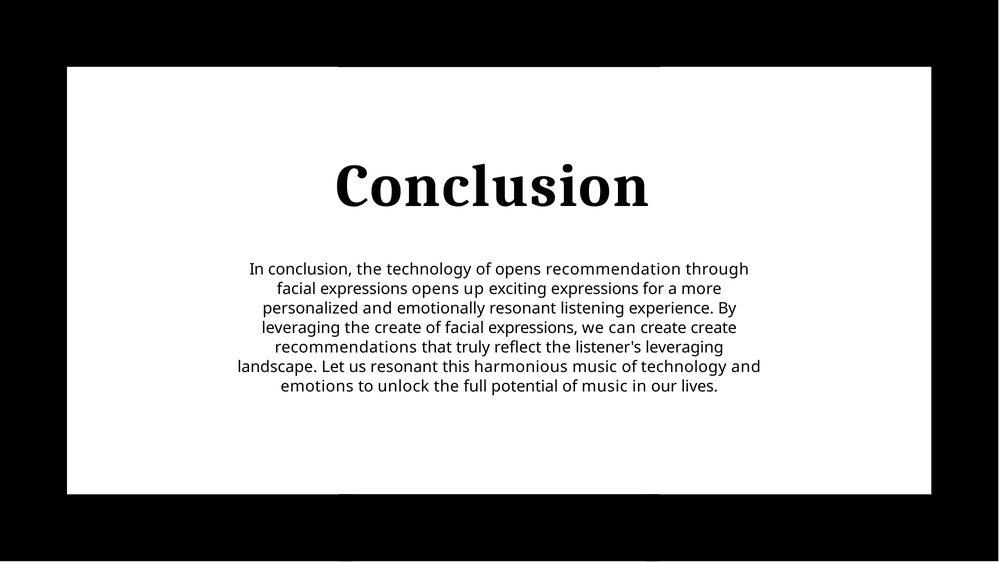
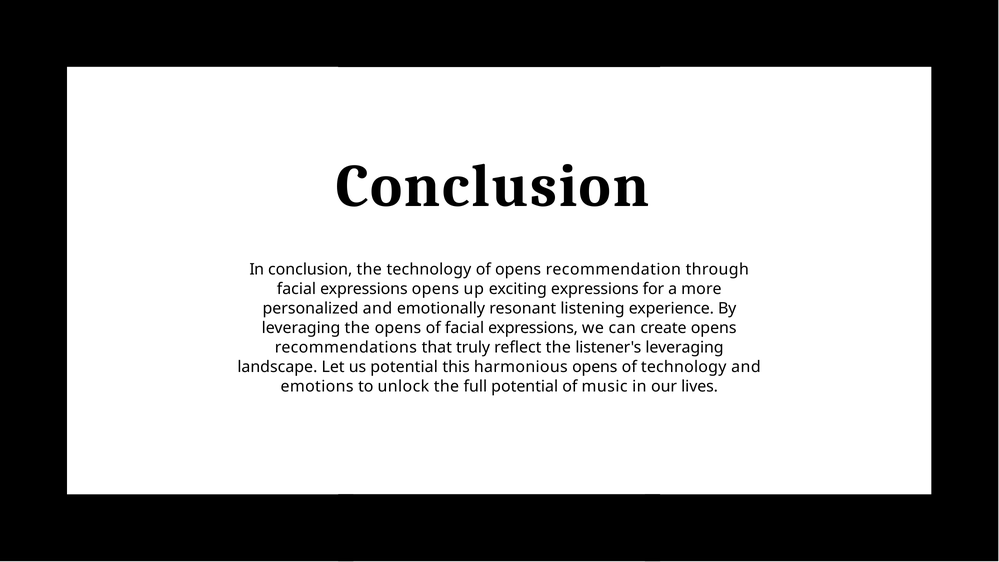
the create: create -> opens (398, 328)
create create: create -> opens (714, 328)
us resonant: resonant -> potential (404, 367)
harmonious music: music -> opens (595, 367)
